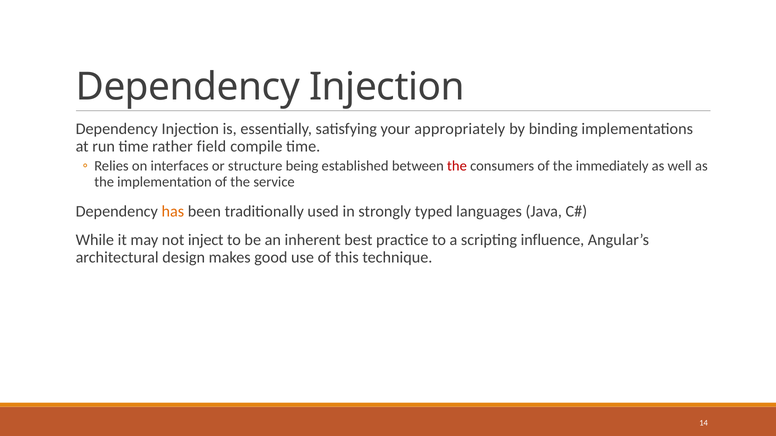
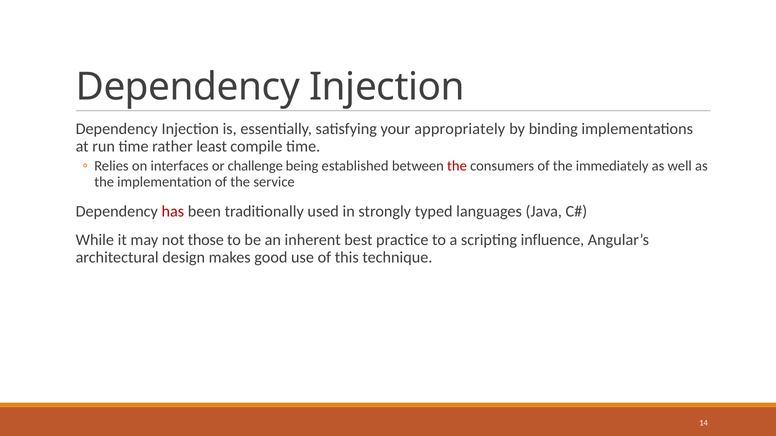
field: field -> least (212, 146)
structure: structure -> challenge (255, 166)
has colour: orange -> red (173, 212)
inject: inject -> those (206, 240)
